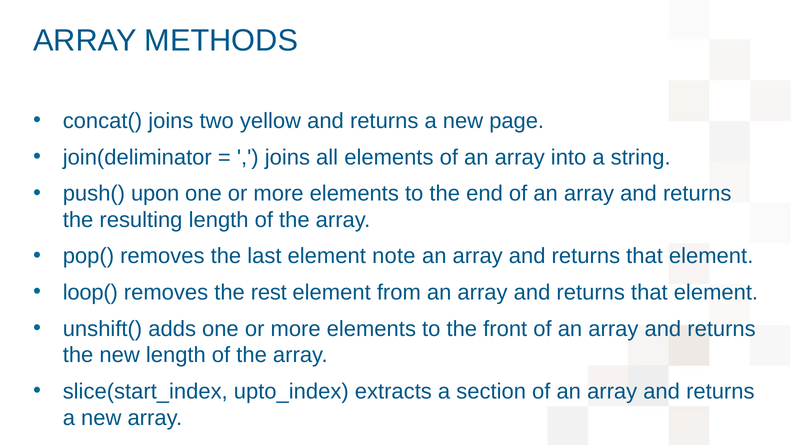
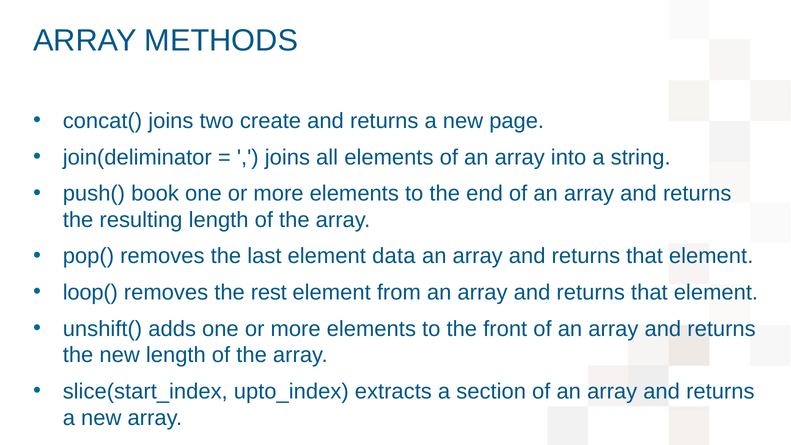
yellow: yellow -> create (271, 121)
upon: upon -> book (155, 194)
note: note -> data (394, 256)
